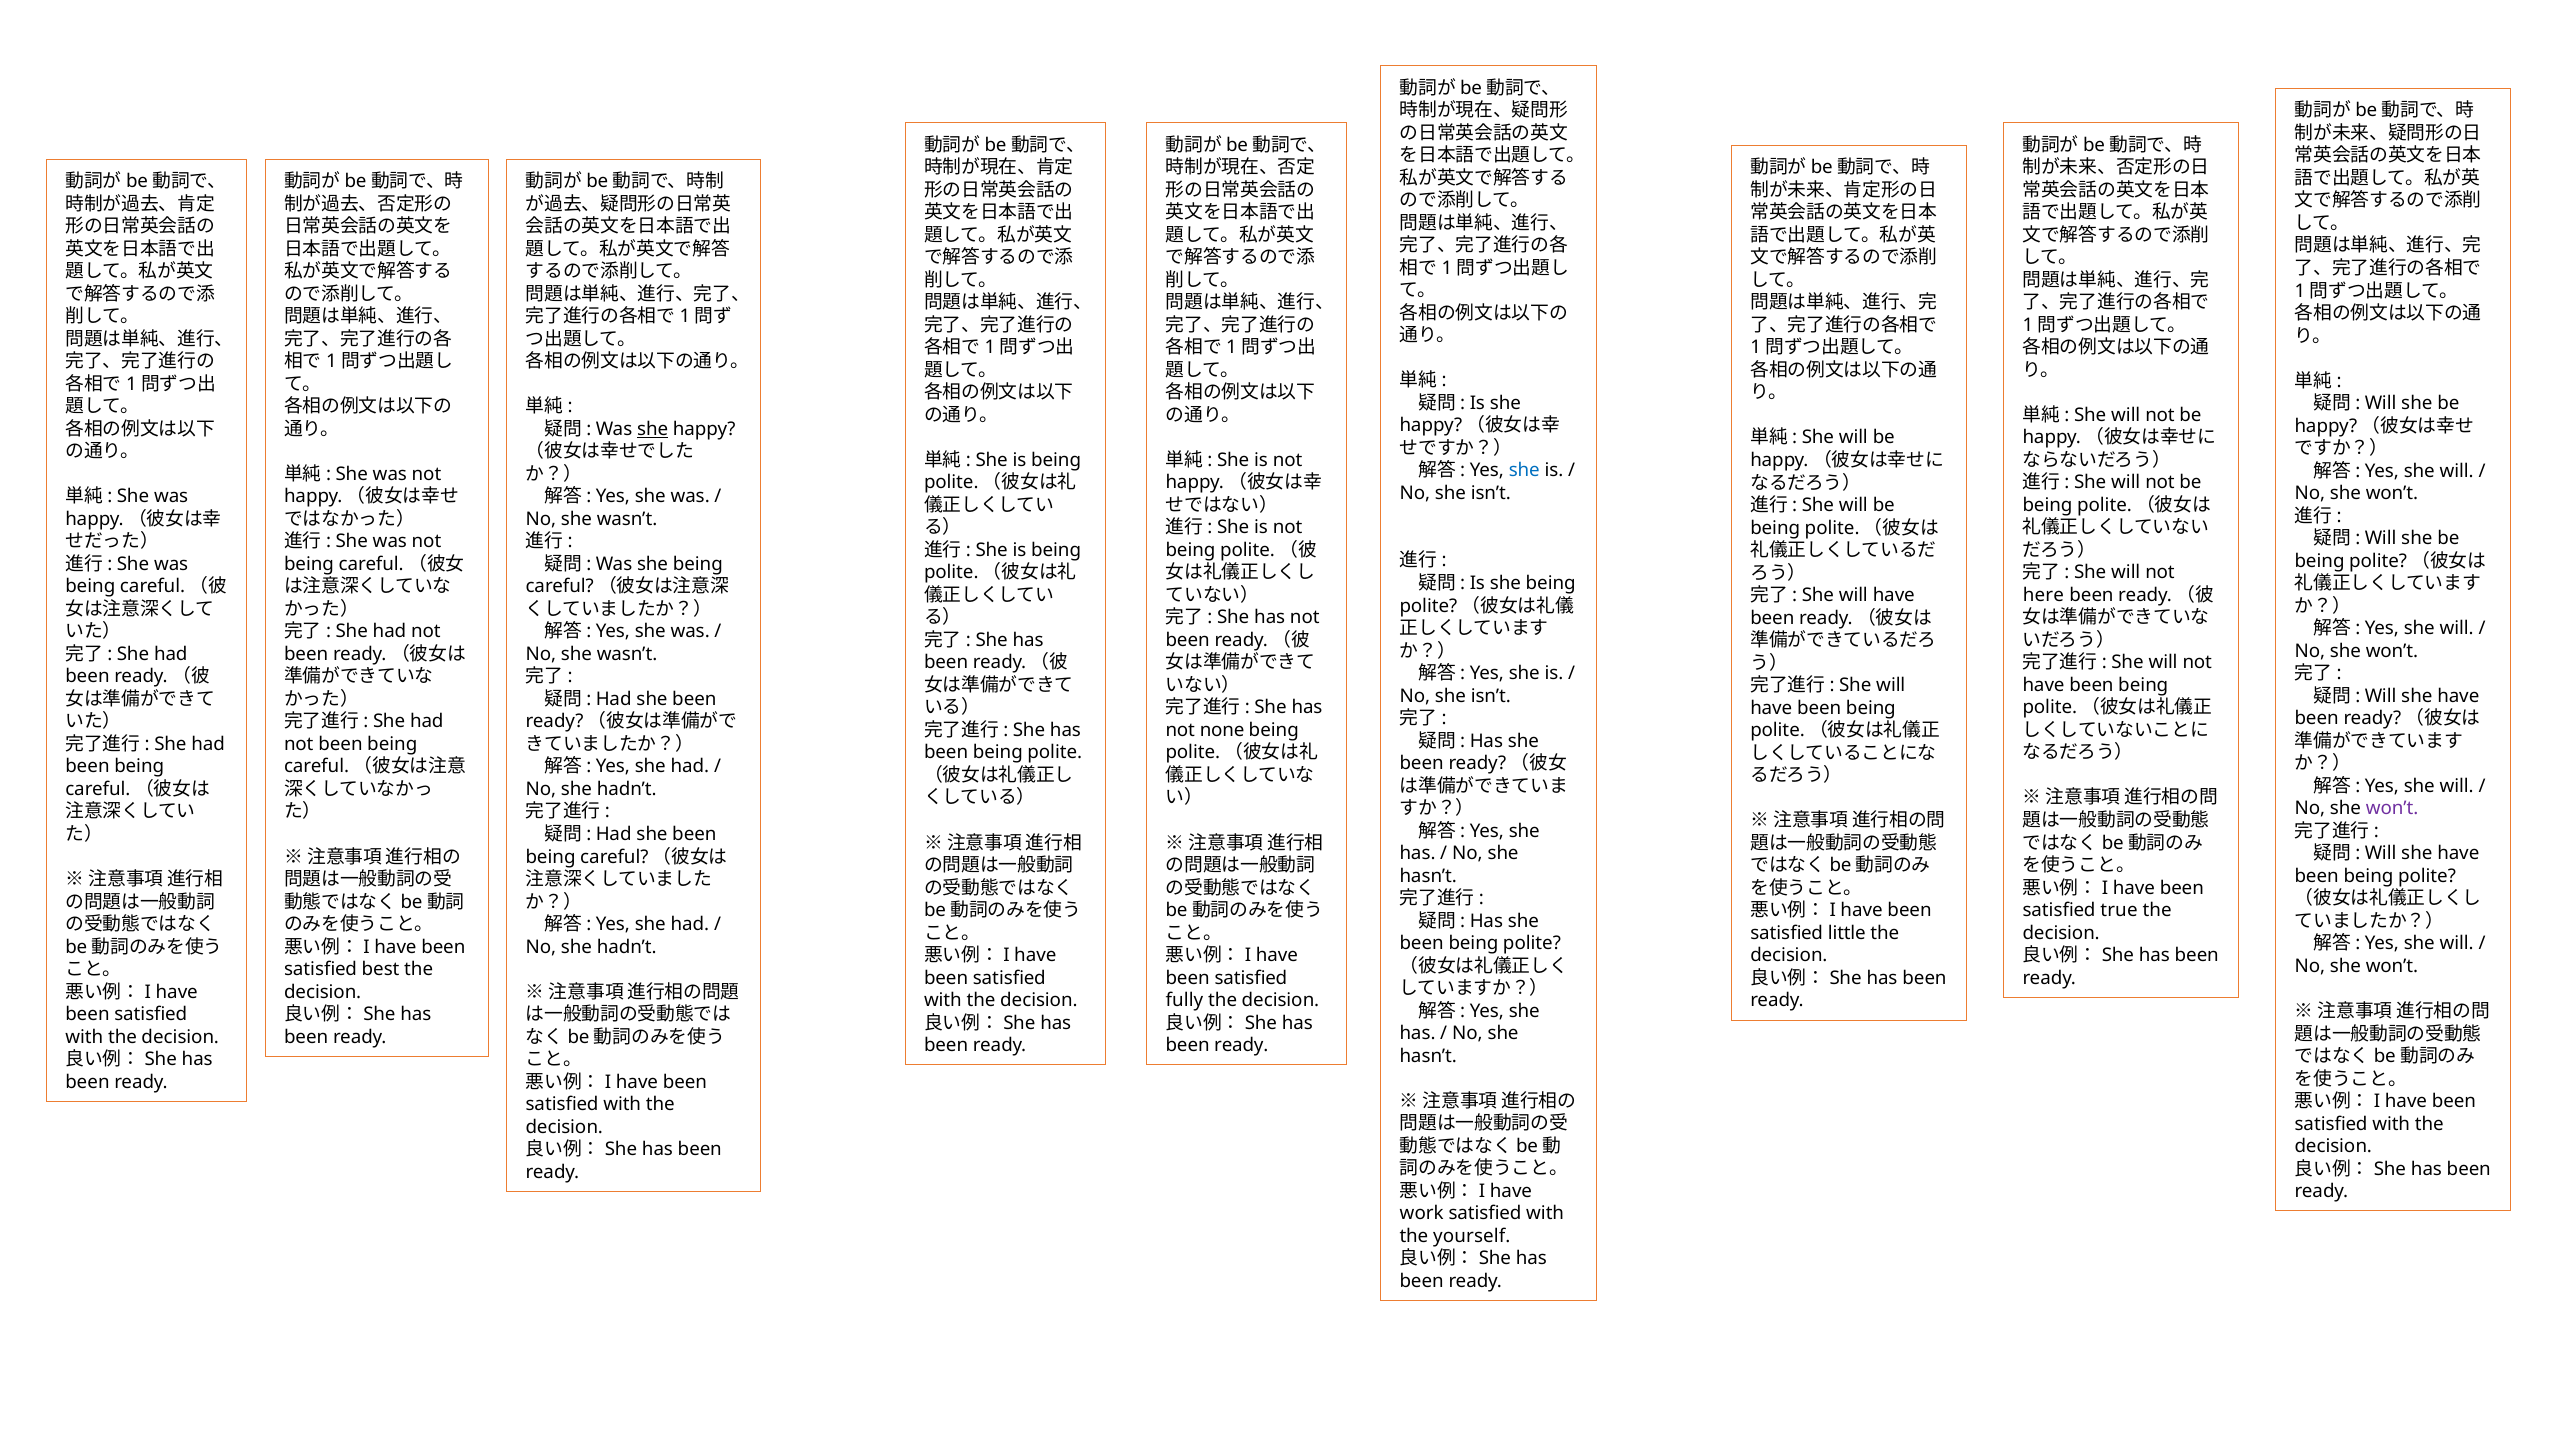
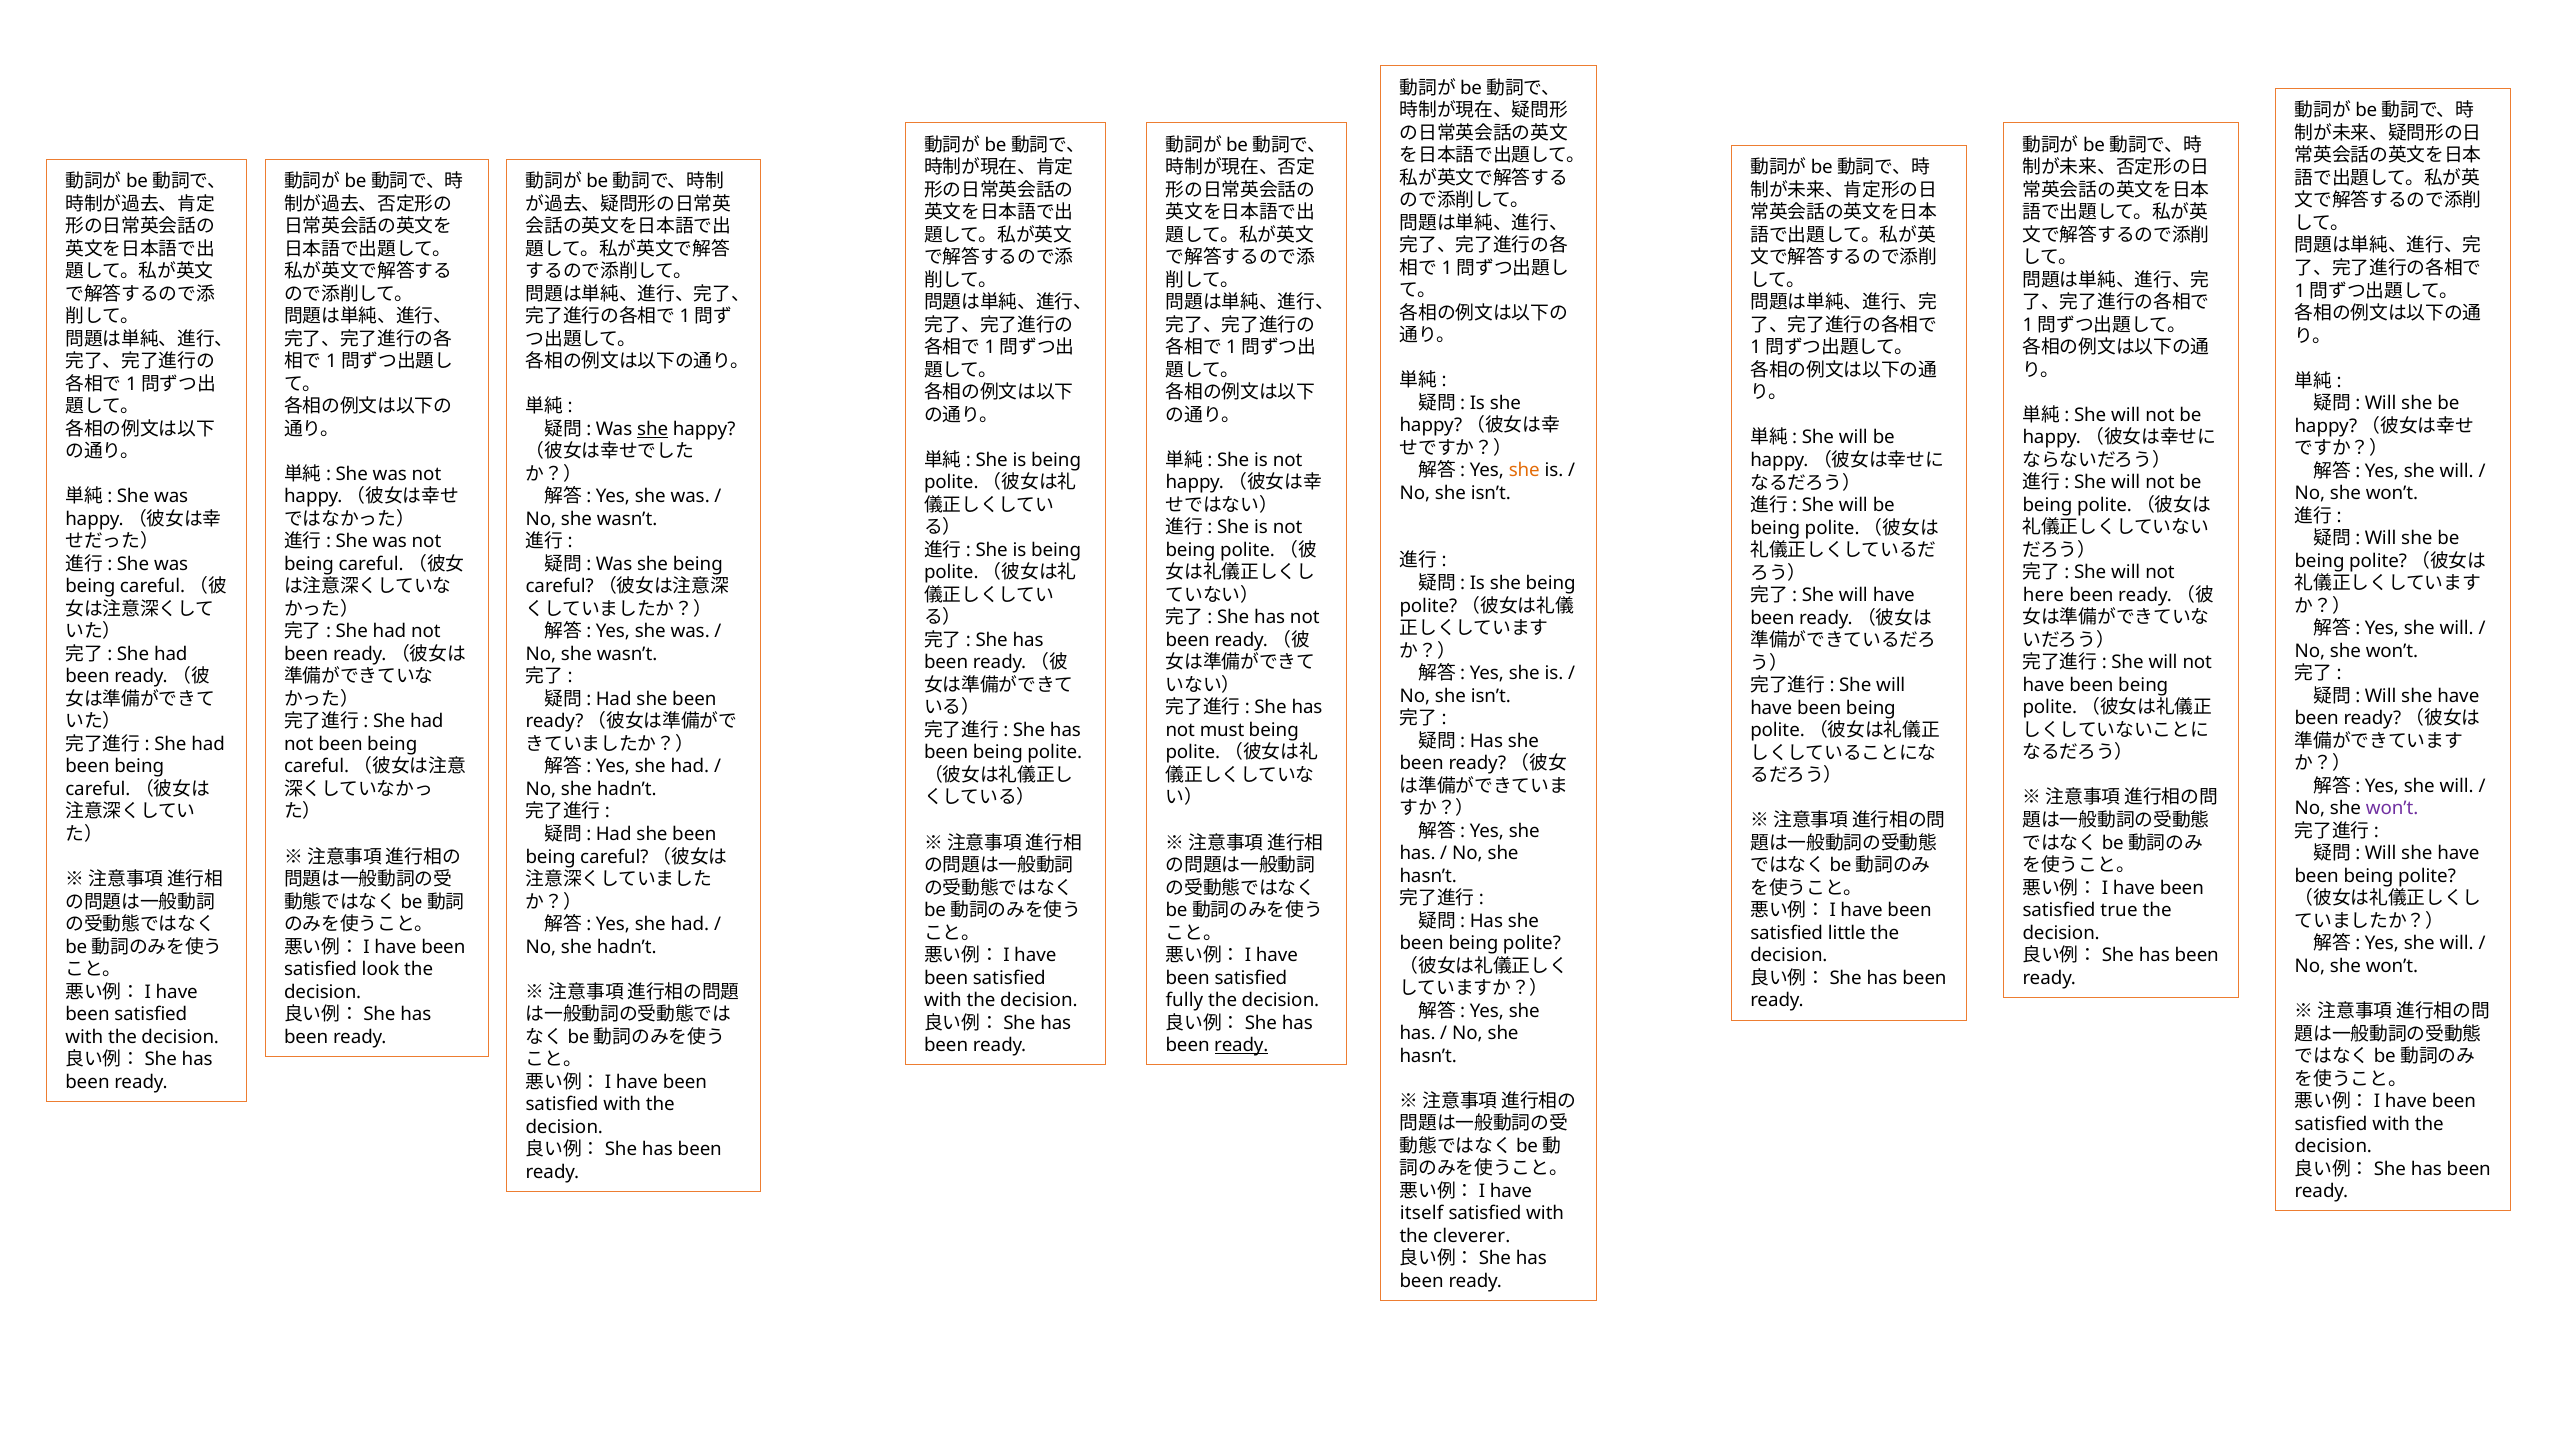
she colour: blue -> orange (1524, 471)
none: none -> must (1222, 730)
best: best -> look (381, 969)
ready underline: none -> present (1241, 1045)
work: work -> itself (1422, 1214)
yourself: yourself -> cleverer (1472, 1236)
